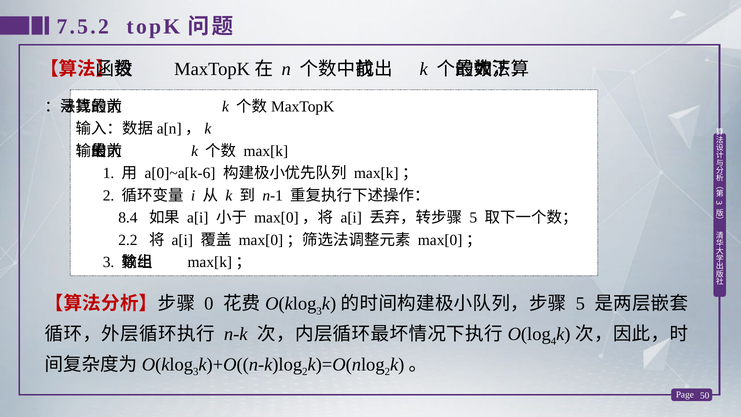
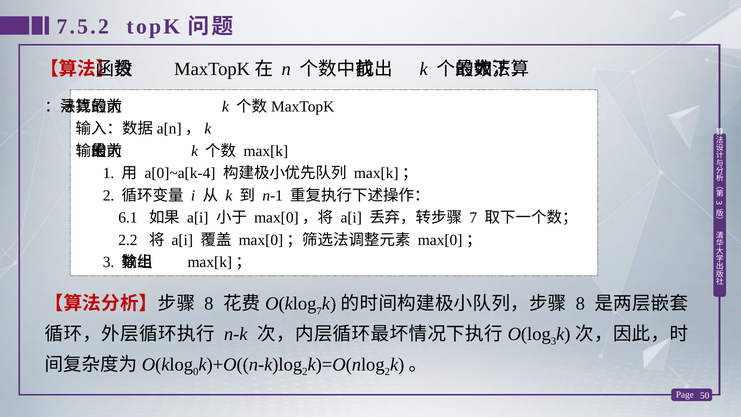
a[0]~a[k-6: a[0]~a[k-6 -> a[0]~a[k-4 (180, 173)
8.4: 8.4 -> 6.1 (128, 218)
5: 5 -> 7 (473, 218)
0: 0 -> 8 (209, 304)
3: 3 -> 7 (319, 311)
5: 5 -> 8 (580, 304)
4: 4 -> 3 (554, 341)
3: 3 -> 0 (196, 372)
